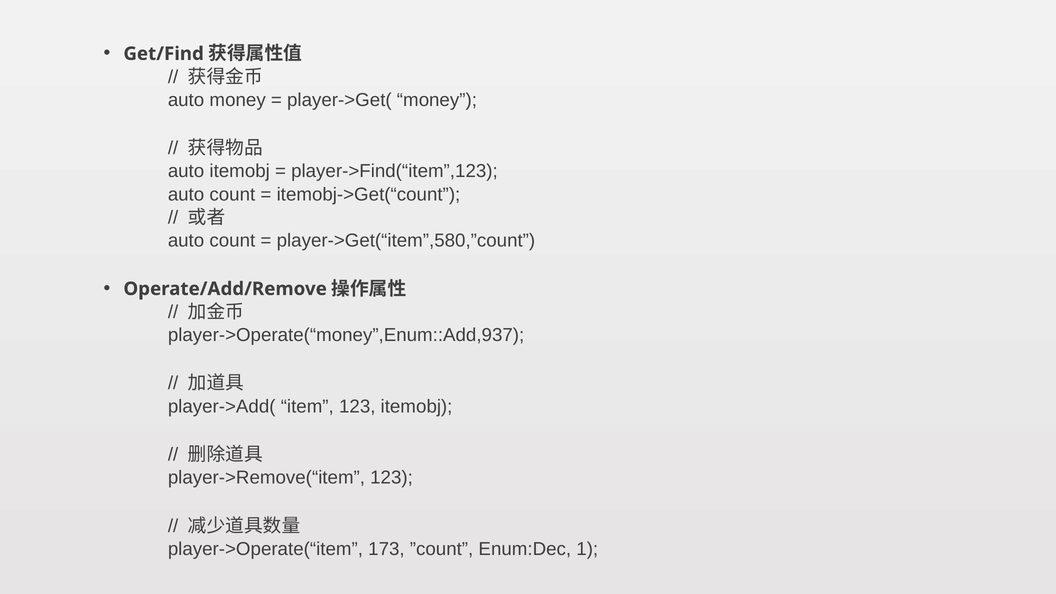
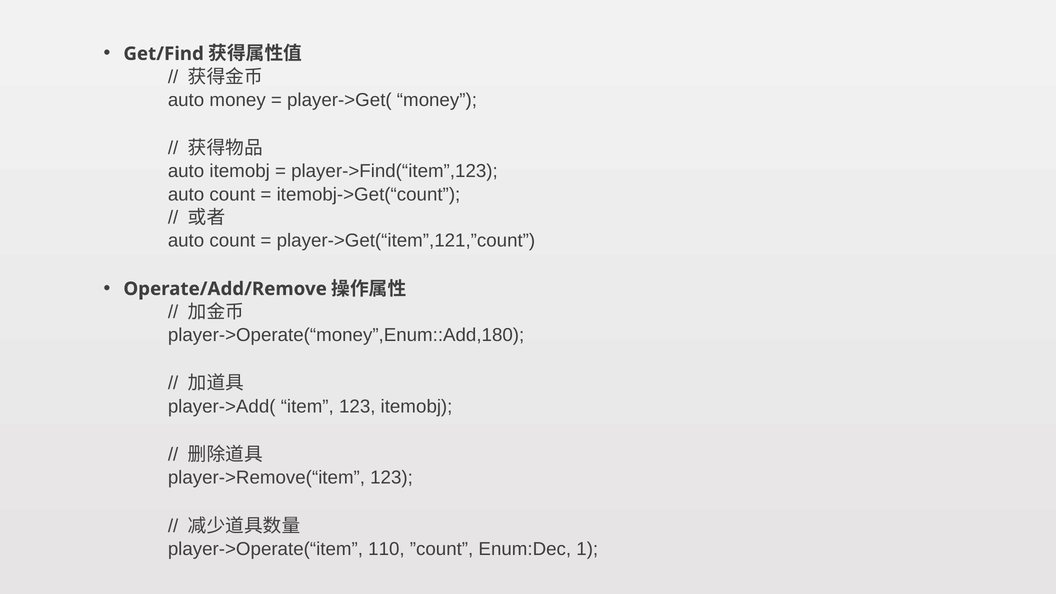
player->Get(“item”,580,”count: player->Get(“item”,580,”count -> player->Get(“item”,121,”count (406, 241)
player->Operate(“money”,Enum::Add,937: player->Operate(“money”,Enum::Add,937 -> player->Operate(“money”,Enum::Add,180 (346, 335)
173: 173 -> 110 (386, 549)
